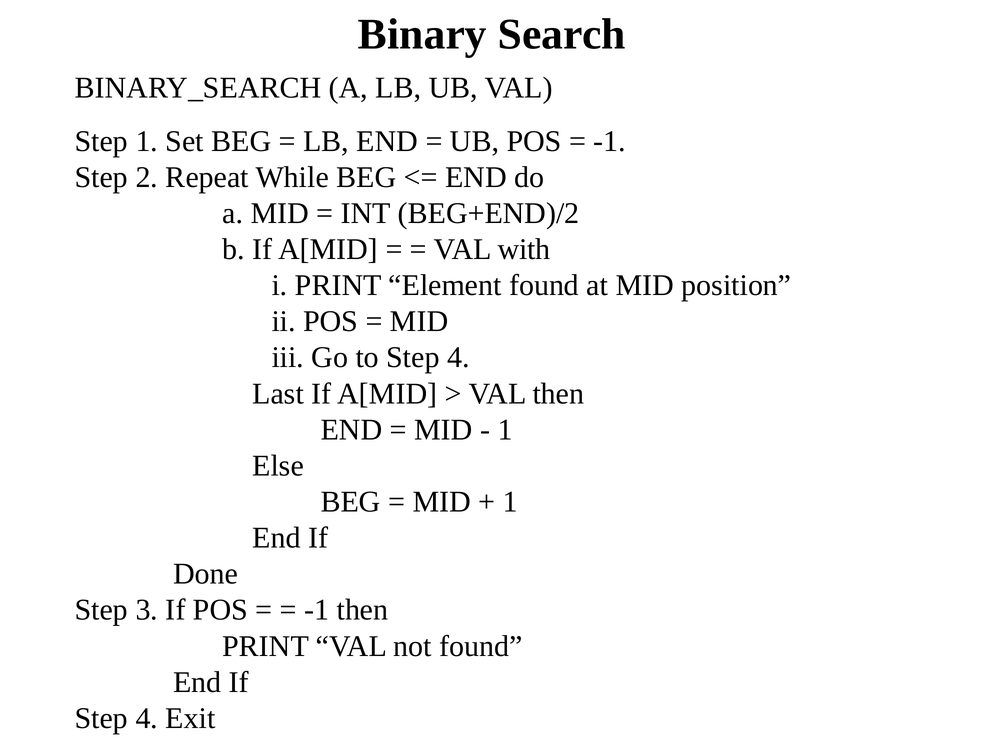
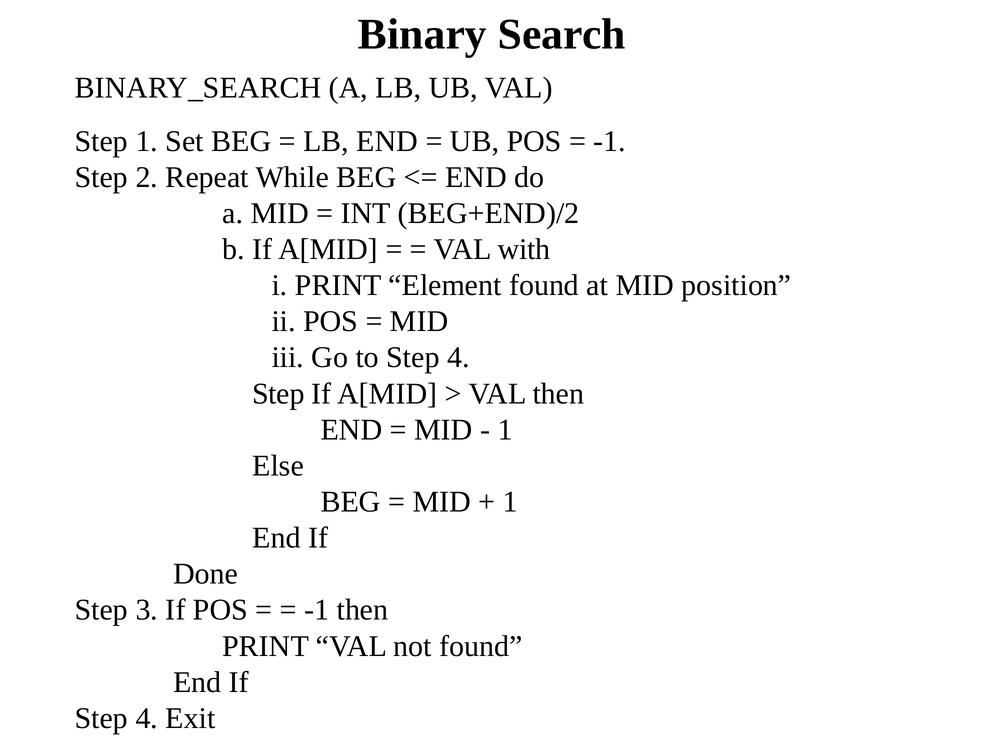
Last: Last -> Step (278, 394)
